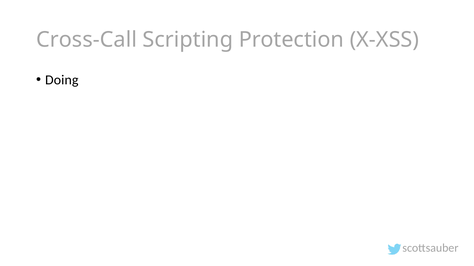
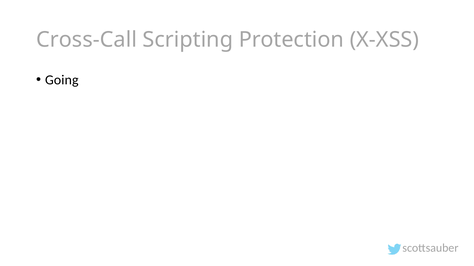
Doing: Doing -> Going (62, 80)
